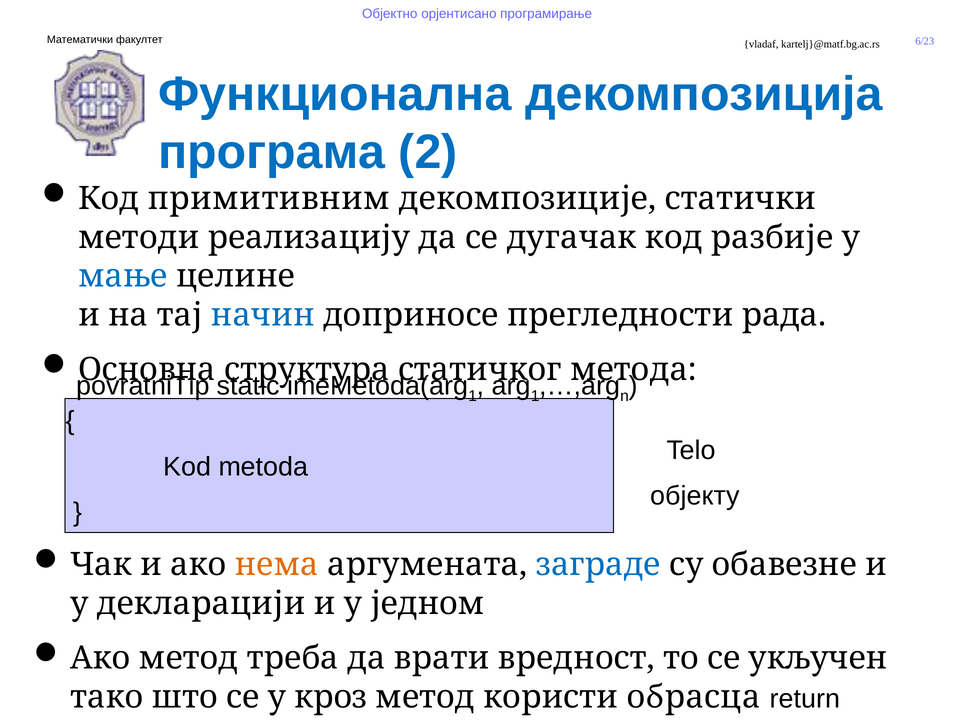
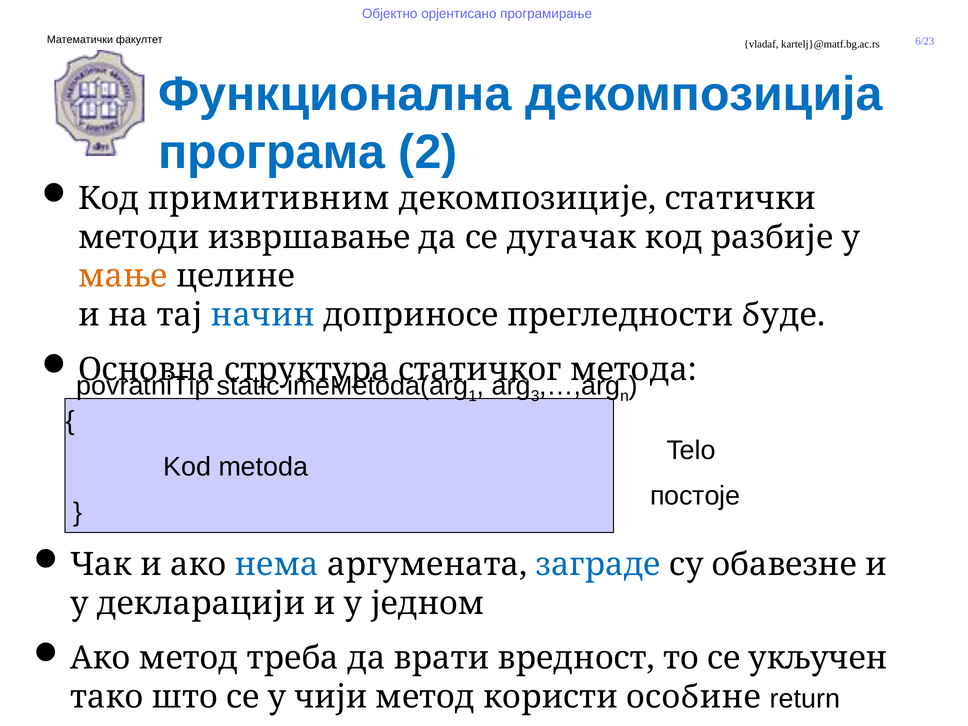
реализацију: реализацију -> извршавање (309, 238)
мање colour: blue -> orange (123, 276)
рада: рада -> буде (784, 315)
1: 1 -> 3 (535, 396)
објекту: објекту -> постоје (695, 496)
нема colour: orange -> blue (277, 565)
кроз: кроз -> чији (331, 697)
обрасца: обрасца -> особине (694, 697)
